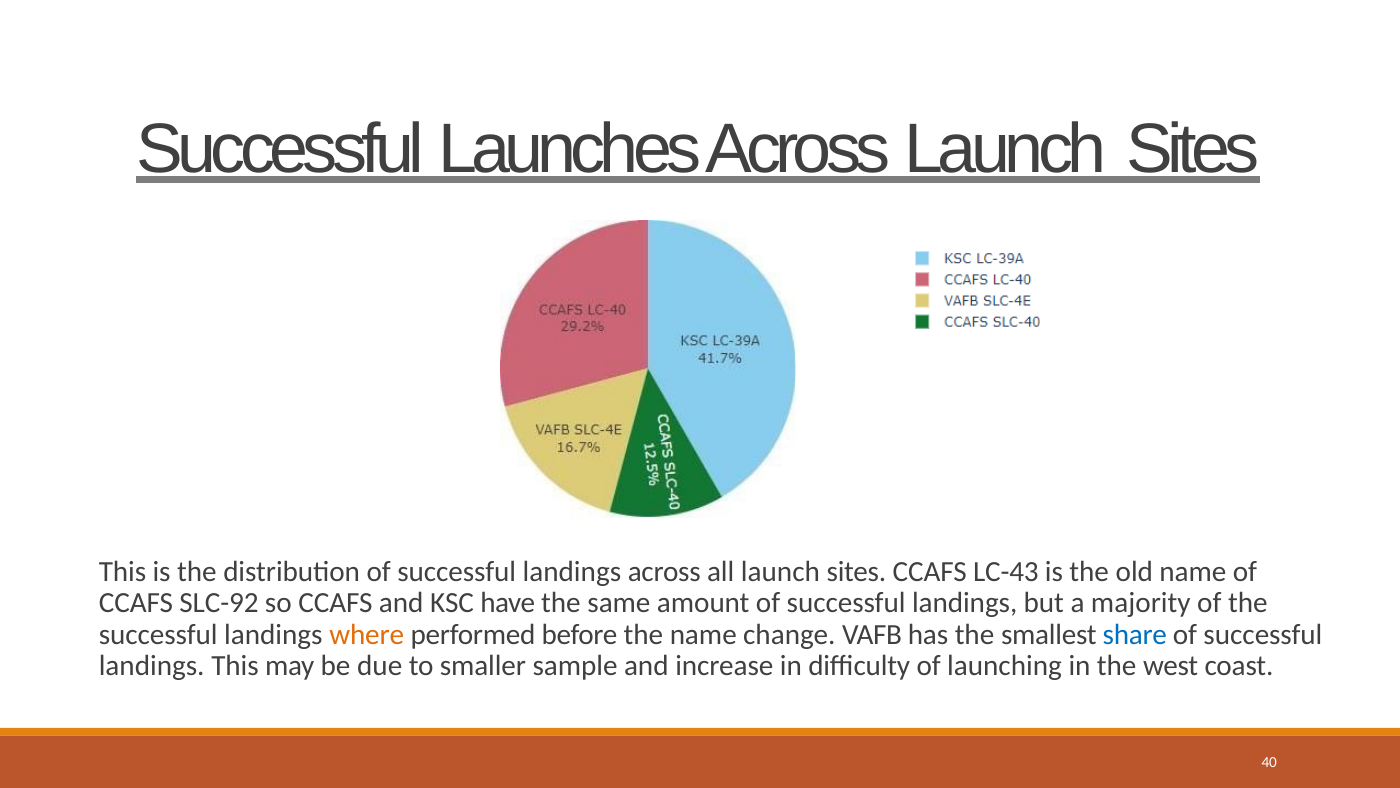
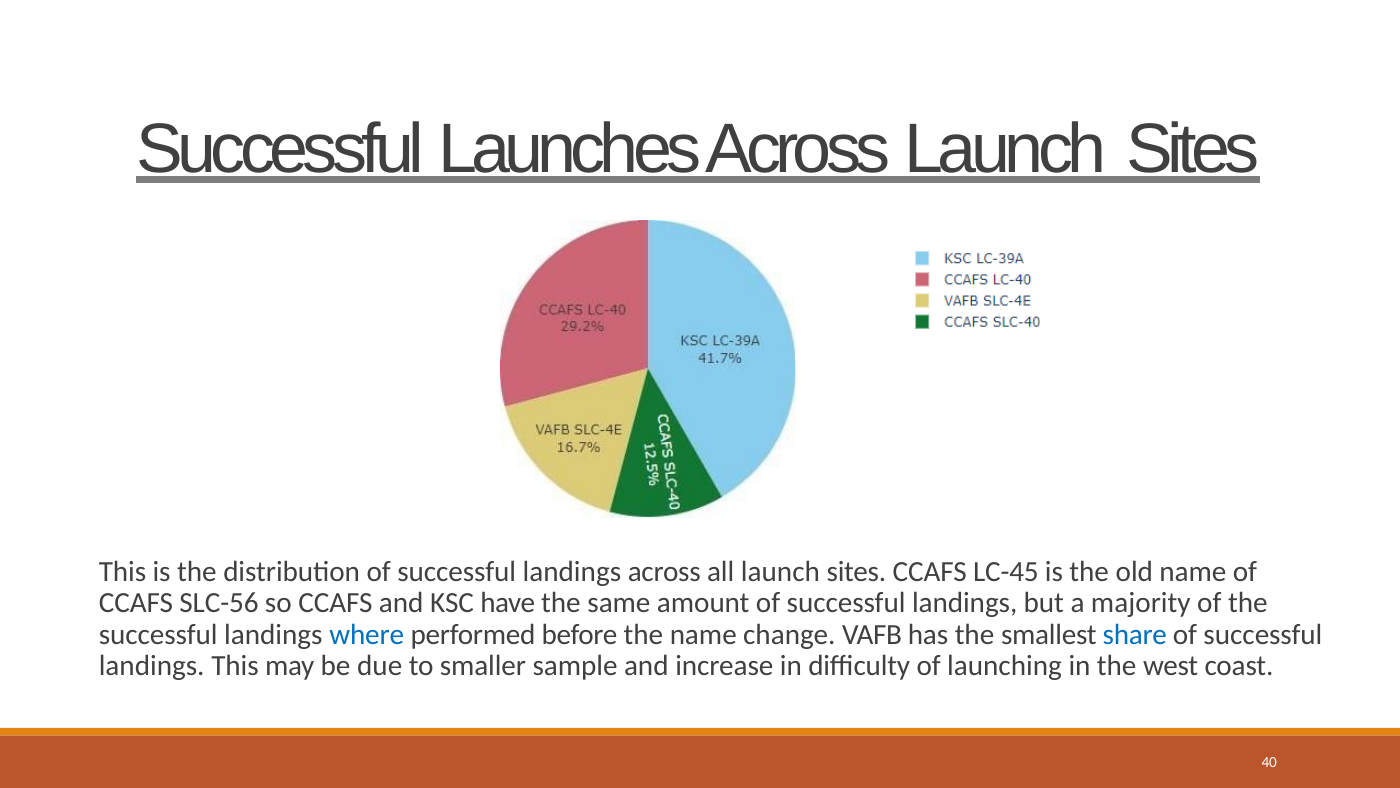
LC-43: LC-43 -> LC-45 (1006, 571)
SLC-92: SLC-92 -> SLC-56 (219, 603)
where colour: orange -> blue (367, 634)
